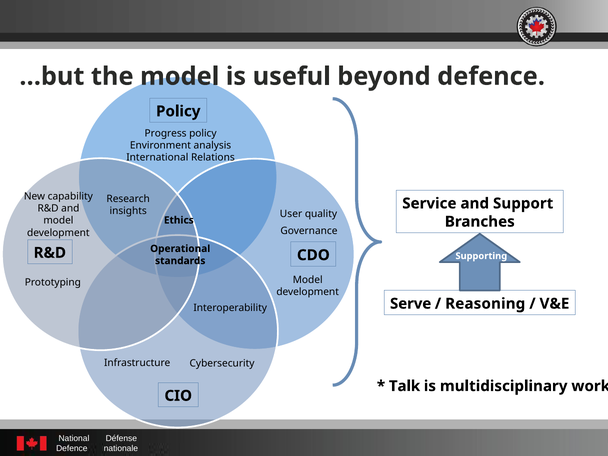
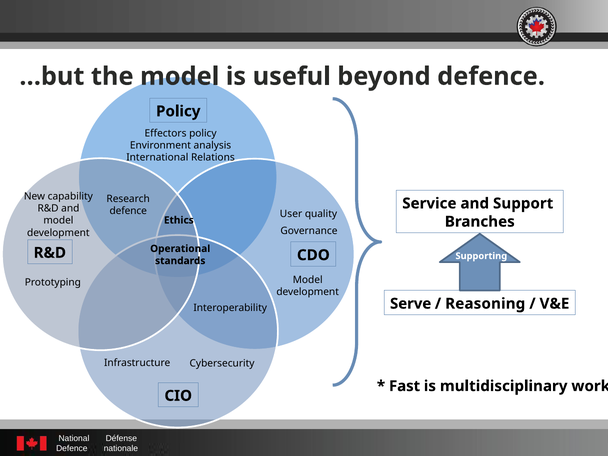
Progress: Progress -> Effectors (166, 133)
insights: insights -> defence (128, 211)
Talk: Talk -> Fast (405, 386)
